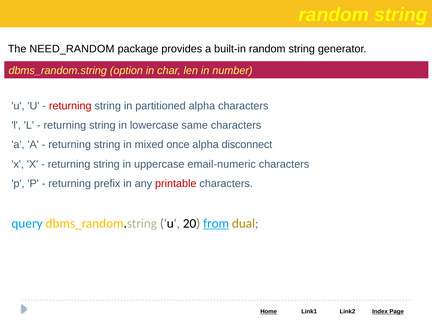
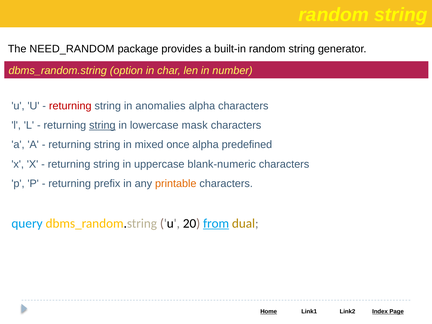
partitioned: partitioned -> anomalies (160, 106)
string underline: none -> present (102, 125)
same: same -> mask (195, 125)
disconnect: disconnect -> predefined (247, 145)
email-numeric: email-numeric -> blank-numeric (222, 164)
printable colour: red -> orange (176, 184)
